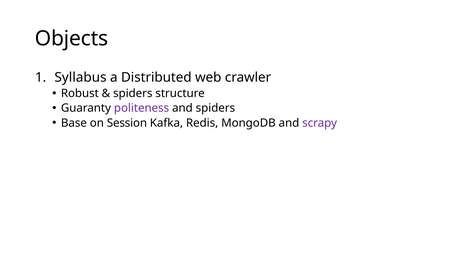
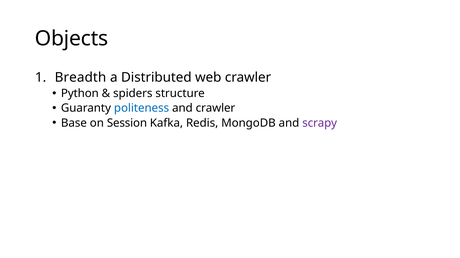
Syllabus: Syllabus -> Breadth (80, 78)
Robust: Robust -> Python (80, 94)
politeness colour: purple -> blue (142, 108)
and spiders: spiders -> crawler (215, 108)
